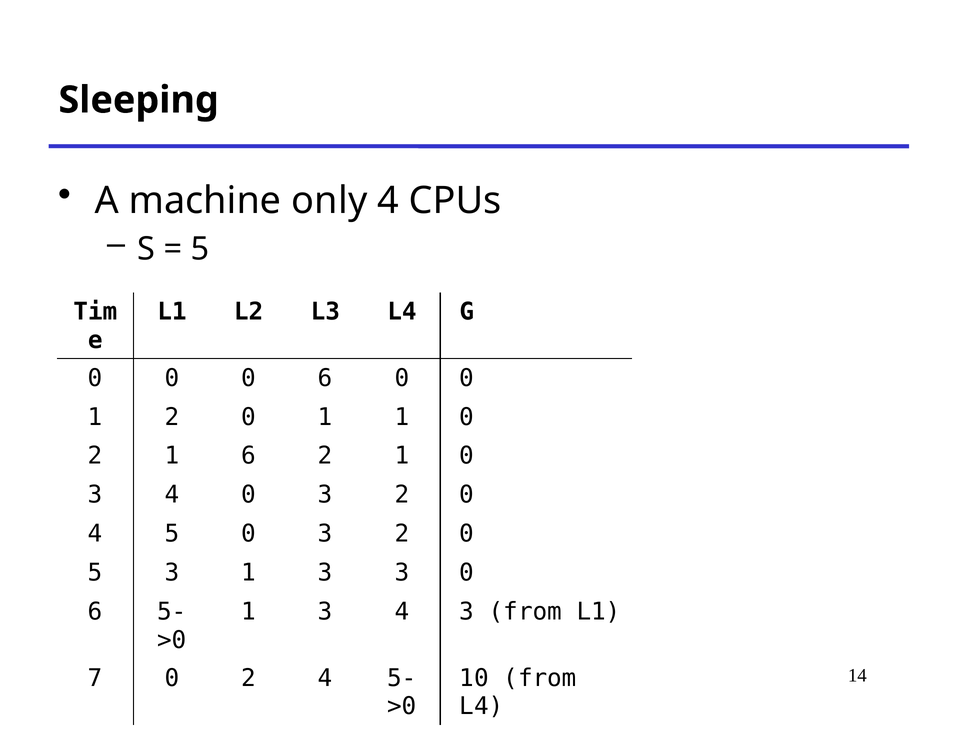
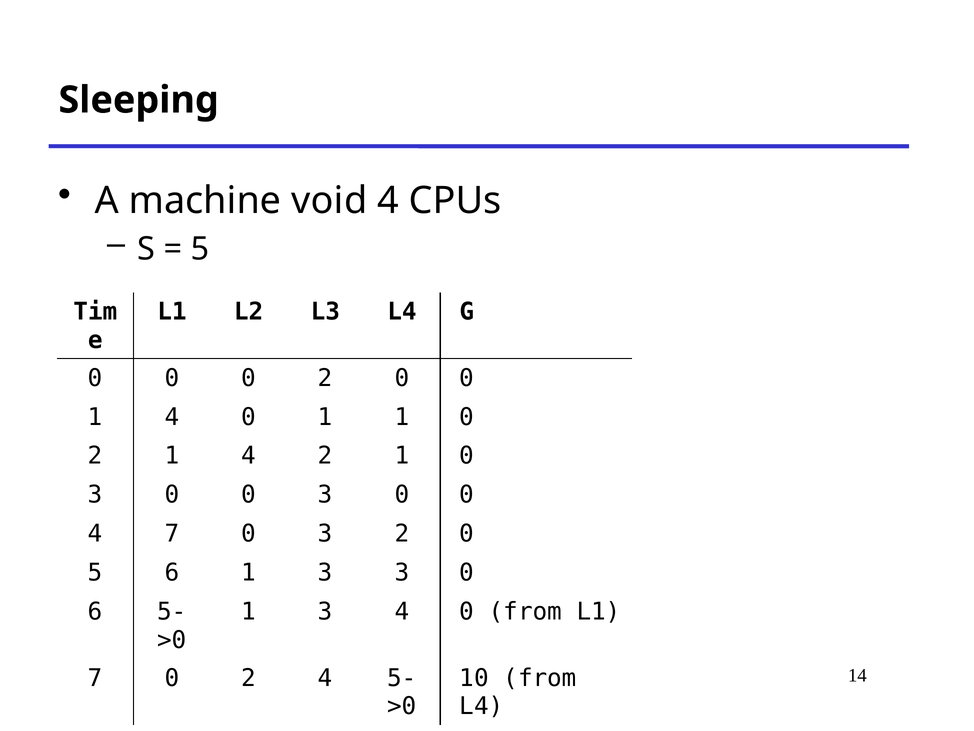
only: only -> void (329, 201)
0 0 6: 6 -> 2 (325, 378)
2: 2 -> 4 (172, 417)
2 1 6: 6 -> 4 (249, 456)
4: 4 -> 0 (172, 495)
2: 2 -> 0 (402, 495)
4 5: 5 -> 7 (172, 533)
5 3: 3 -> 6 (172, 572)
3 4 3: 3 -> 0 (467, 611)
